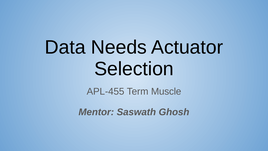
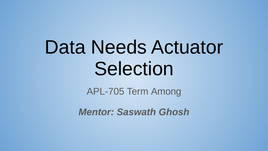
APL-455: APL-455 -> APL-705 (106, 91)
Muscle: Muscle -> Among (166, 91)
